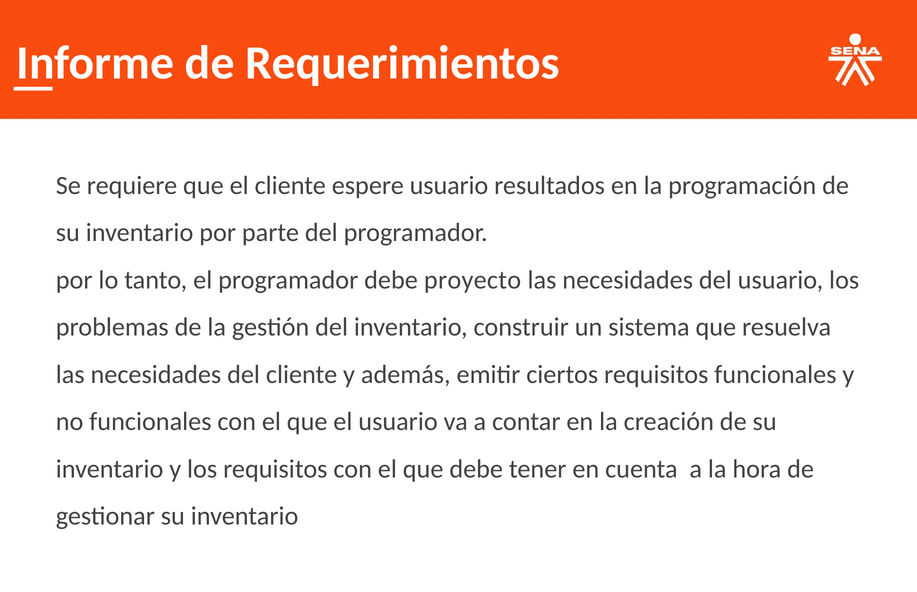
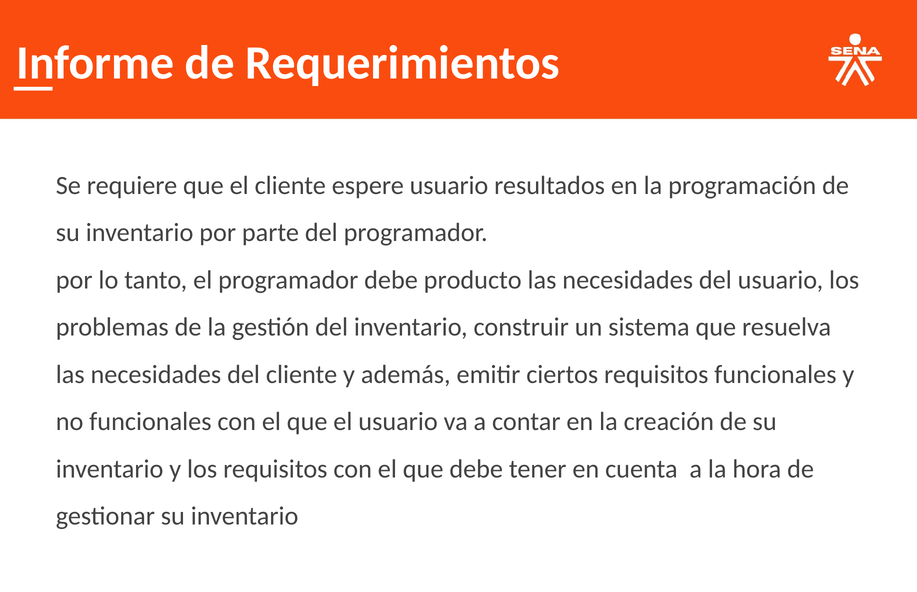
proyecto: proyecto -> producto (473, 280)
